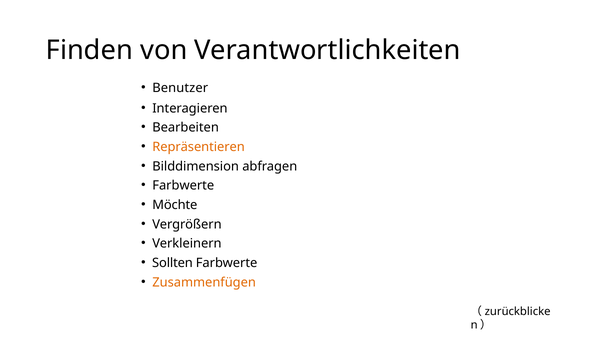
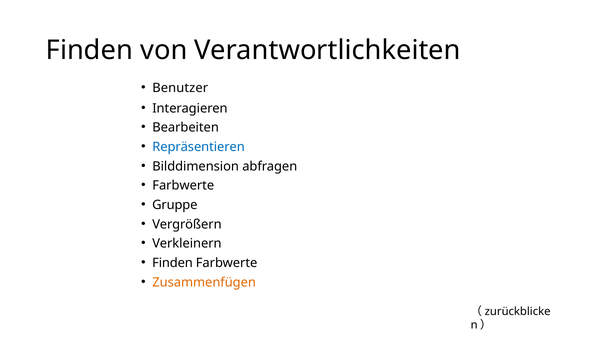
Repräsentieren colour: orange -> blue (199, 147)
Möchte: Möchte -> Gruppe (175, 205)
Sollten: Sollten -> Finden (172, 264)
